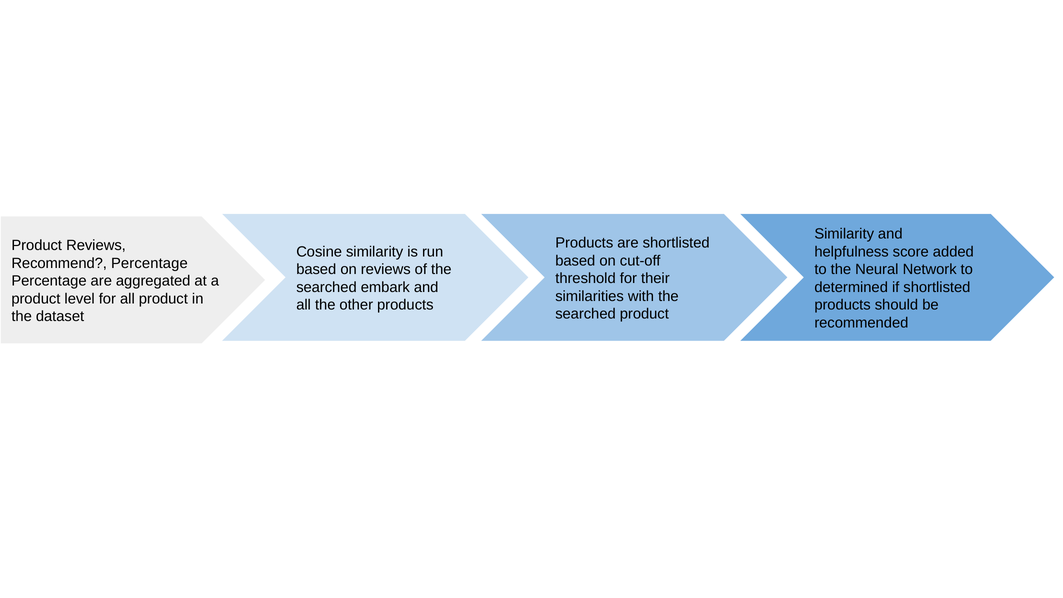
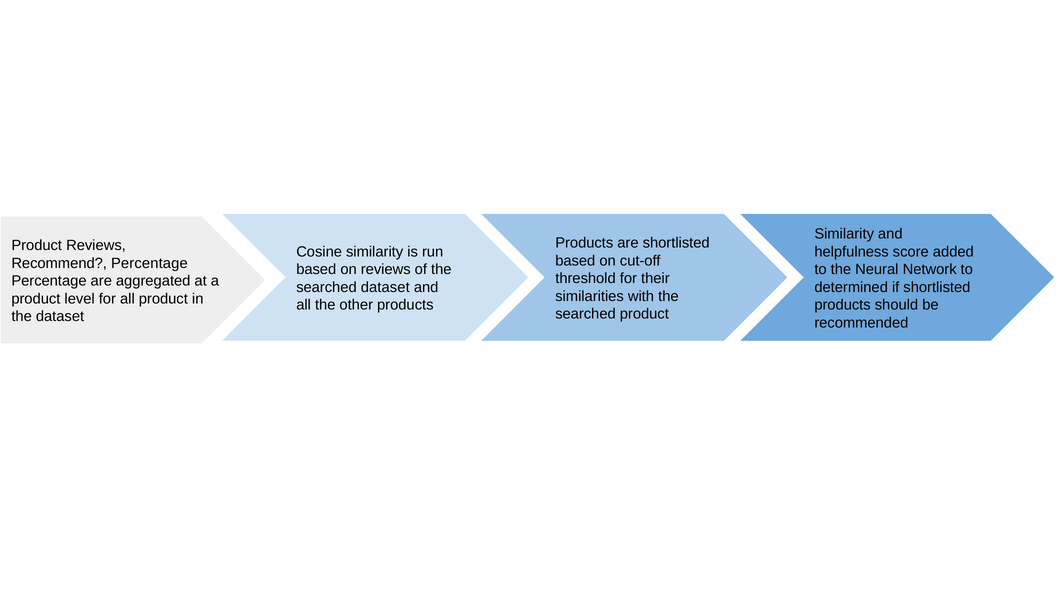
searched embark: embark -> dataset (385, 287)
